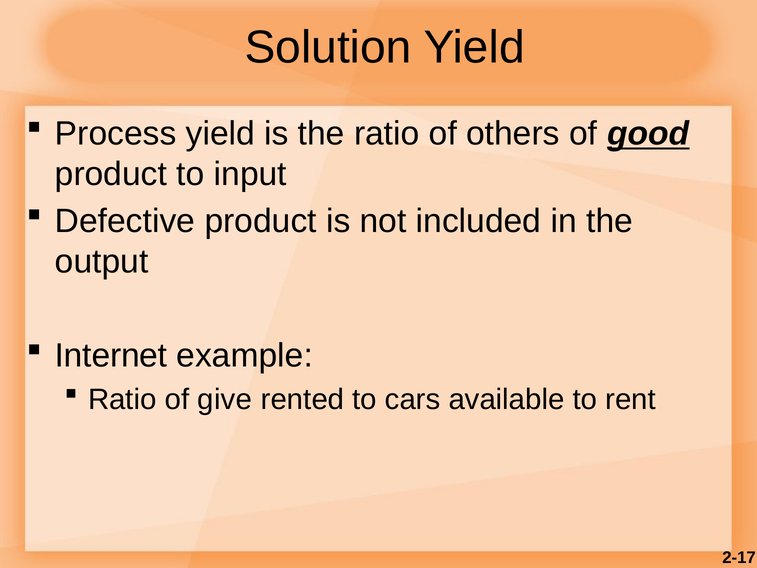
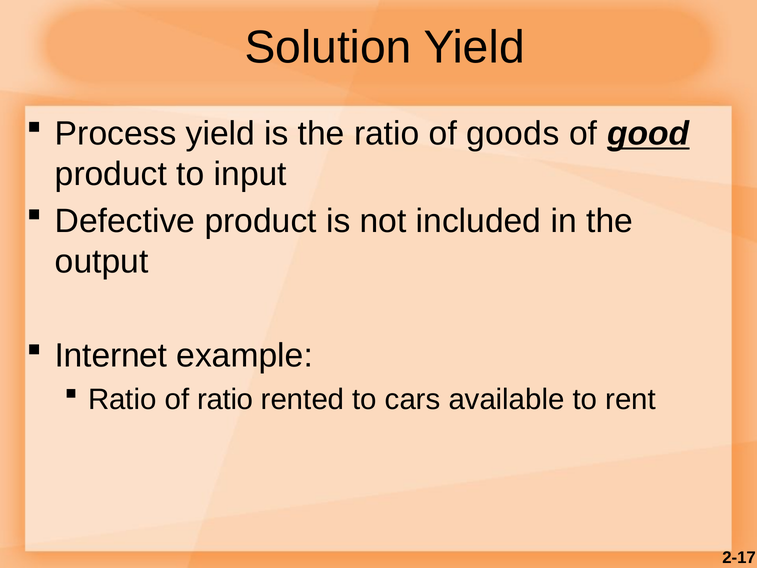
others: others -> goods (513, 134)
of give: give -> ratio (225, 399)
